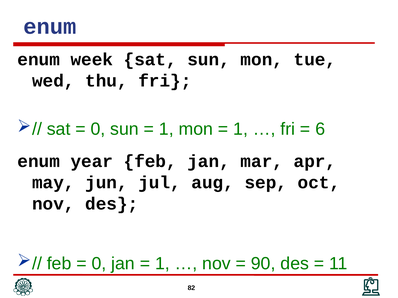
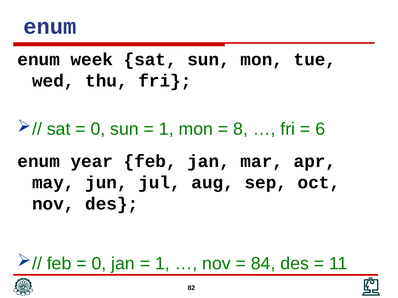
1: 1 -> 8 (241, 129)
90: 90 -> 84 (263, 264)
